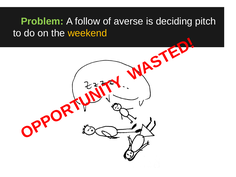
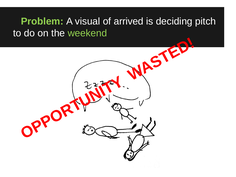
follow: follow -> visual (88, 21)
averse: averse -> arrived (129, 21)
weekend colour: yellow -> light green (87, 33)
